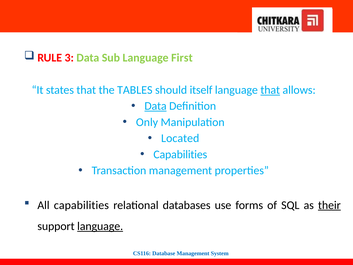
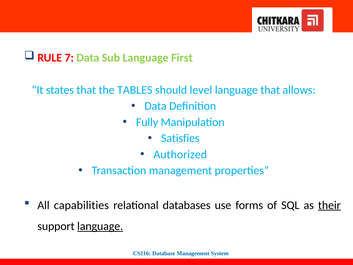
3: 3 -> 7 (69, 58)
itself: itself -> level (201, 90)
that underline: present -> none (270, 90)
Data underline: present -> none (156, 106)
Only: Only -> Fully (147, 122)
Located: Located -> Satisfies (180, 138)
Capabilities: Capabilities -> Authorized (180, 154)
